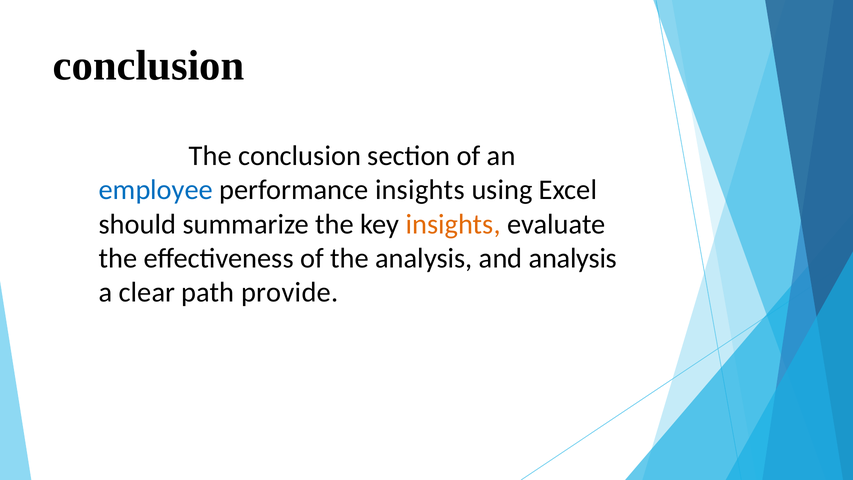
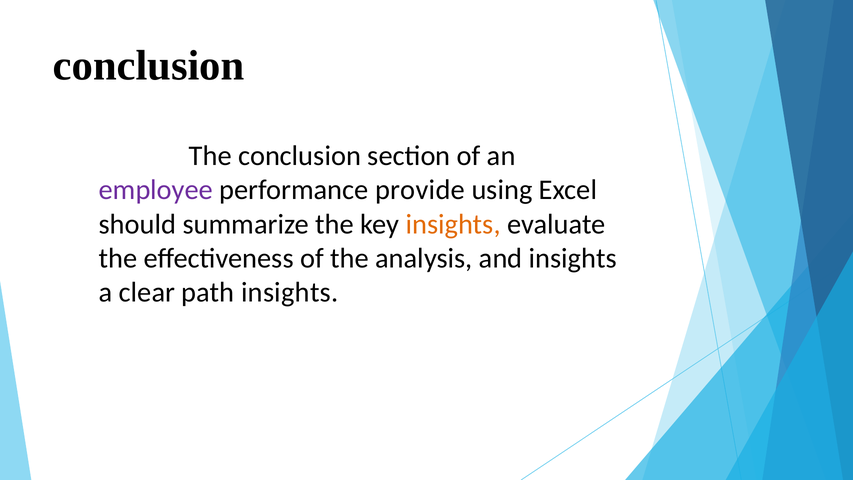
employee colour: blue -> purple (156, 190)
performance insights: insights -> provide (420, 190)
and analysis: analysis -> insights (573, 258)
path provide: provide -> insights (290, 292)
